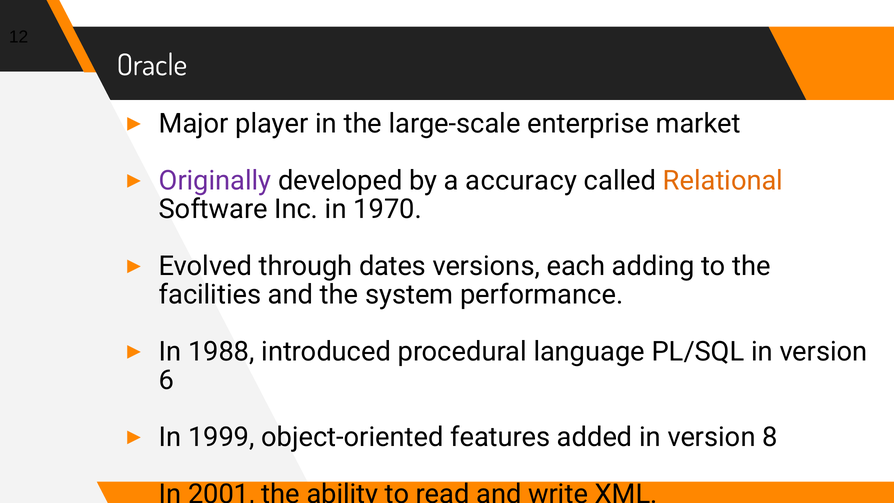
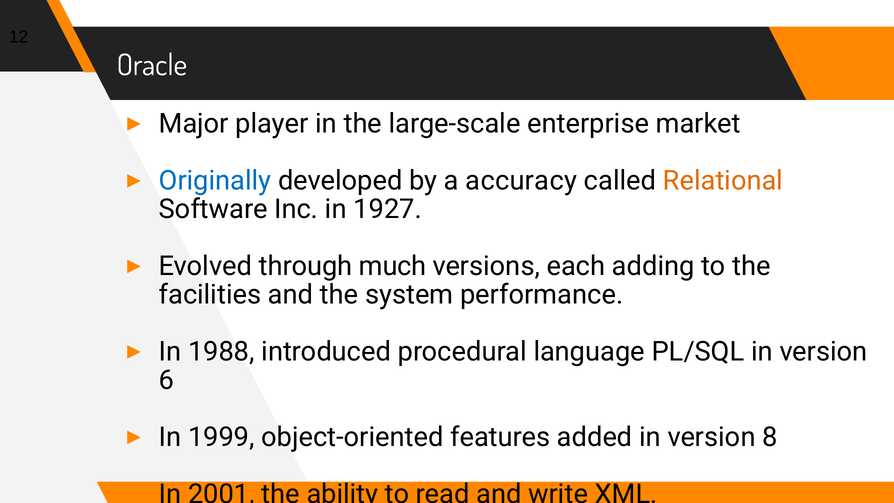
Originally colour: purple -> blue (215, 180)
1970: 1970 -> 1927 (388, 209)
dates: dates -> much (393, 266)
